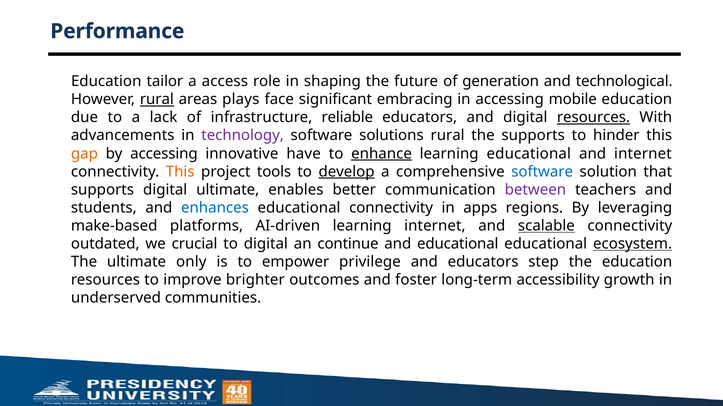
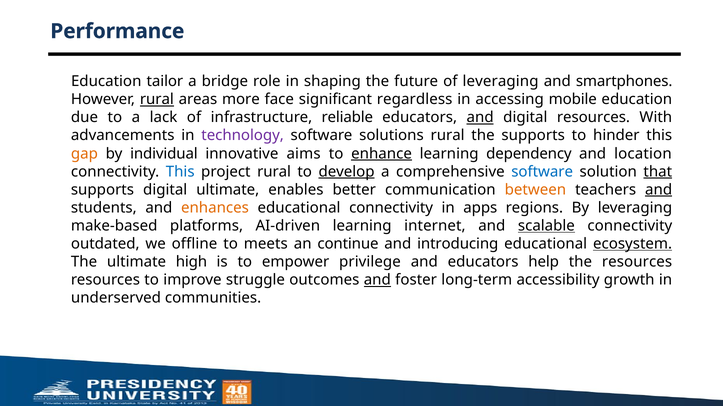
access: access -> bridge (225, 81)
of generation: generation -> leveraging (501, 81)
technological: technological -> smartphones (624, 81)
plays: plays -> more (241, 100)
embracing: embracing -> regardless (415, 100)
and underline: none -> present (480, 118)
resources underline: present -> none (593, 118)
by accessing: accessing -> individual (164, 154)
have: have -> aims (304, 154)
learning educational: educational -> dependency (529, 154)
and internet: internet -> location (643, 154)
This colour: orange -> blue (180, 172)
project tools: tools -> rural (274, 172)
that underline: none -> present (658, 172)
between colour: purple -> orange (535, 190)
and underline: none -> present (659, 190)
enhances colour: blue -> orange (215, 208)
crucial: crucial -> offline (194, 244)
to digital: digital -> meets (266, 244)
and educational: educational -> introducing (458, 244)
only: only -> high (191, 262)
step: step -> help (544, 262)
the education: education -> resources (637, 262)
brighter: brighter -> struggle (255, 280)
and underline: none -> present (377, 280)
